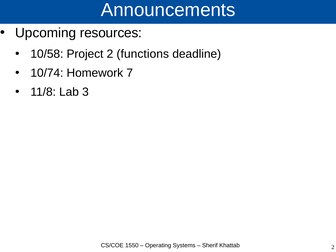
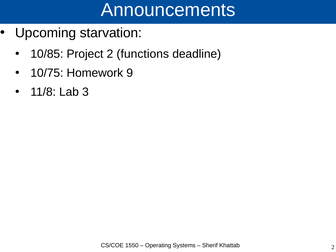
resources: resources -> starvation (111, 33)
10/58: 10/58 -> 10/85 (47, 54)
10/74: 10/74 -> 10/75 (47, 73)
7: 7 -> 9 (130, 73)
